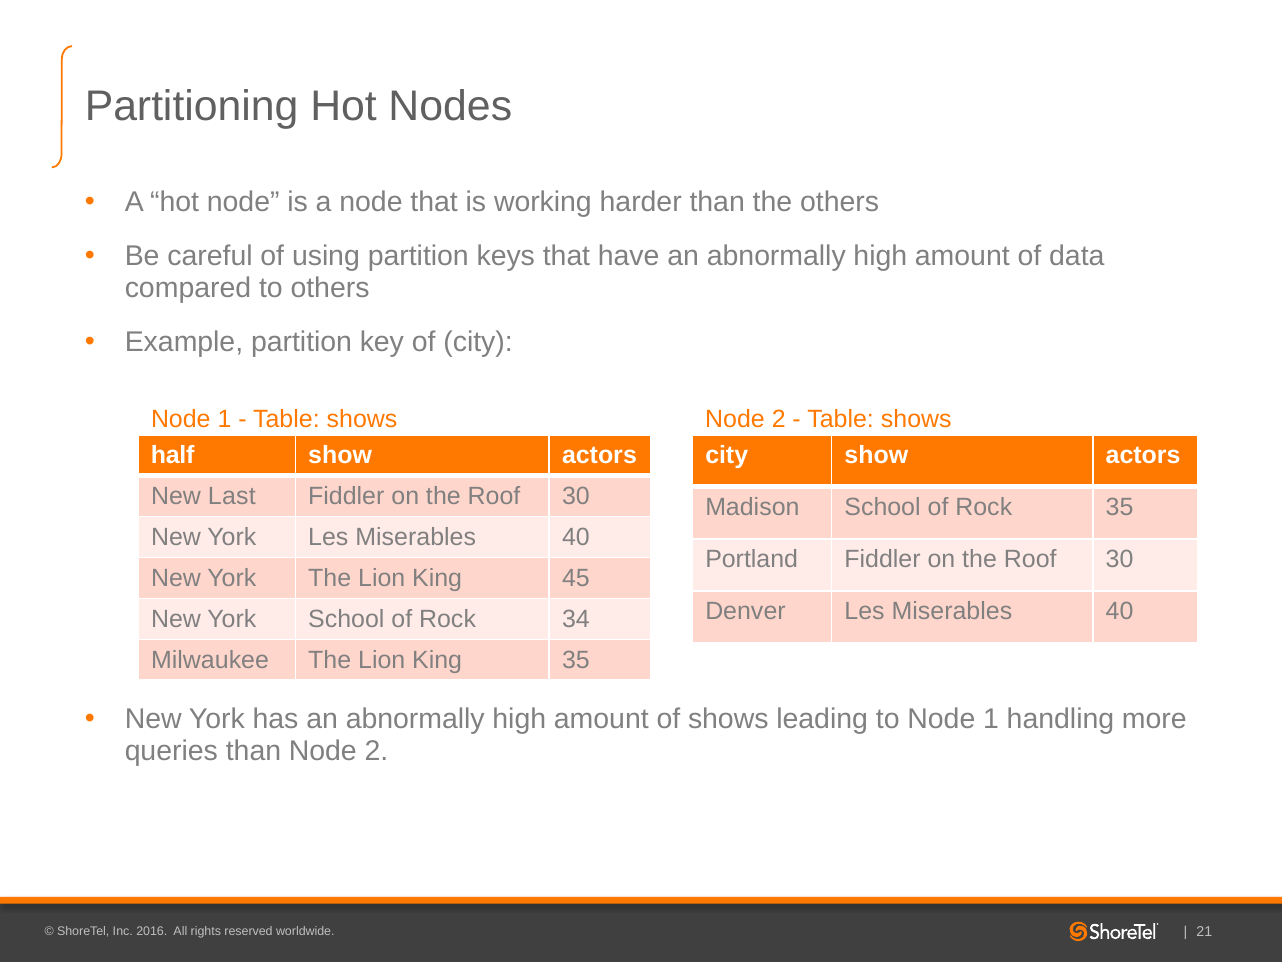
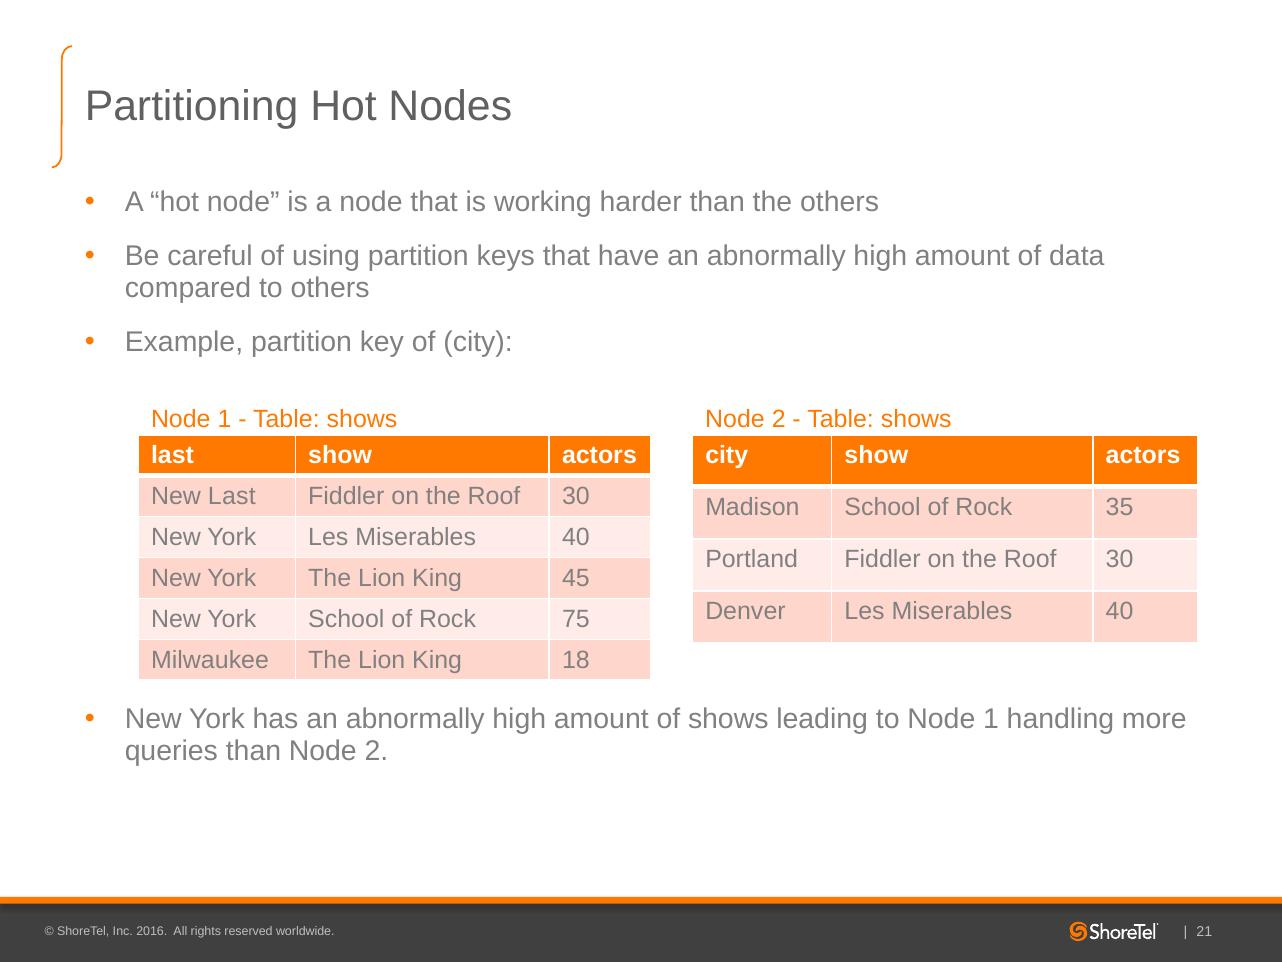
half: half -> last (173, 455)
34: 34 -> 75 (576, 619)
King 35: 35 -> 18 (576, 660)
